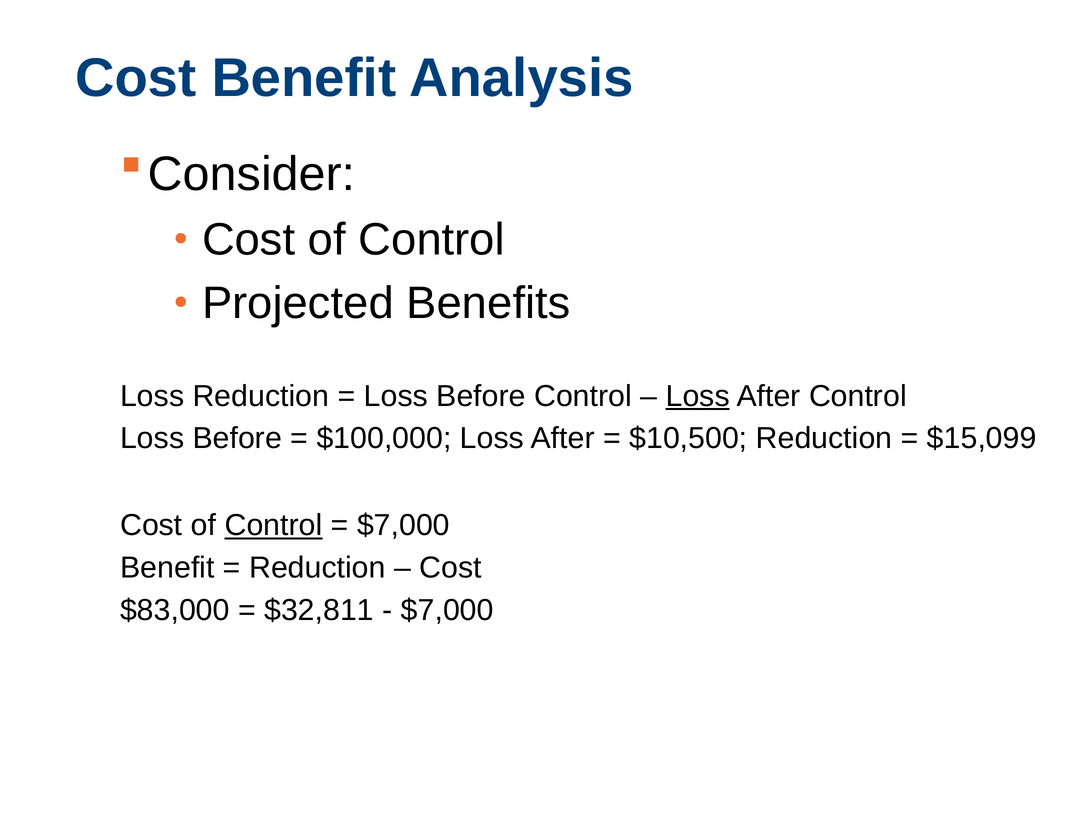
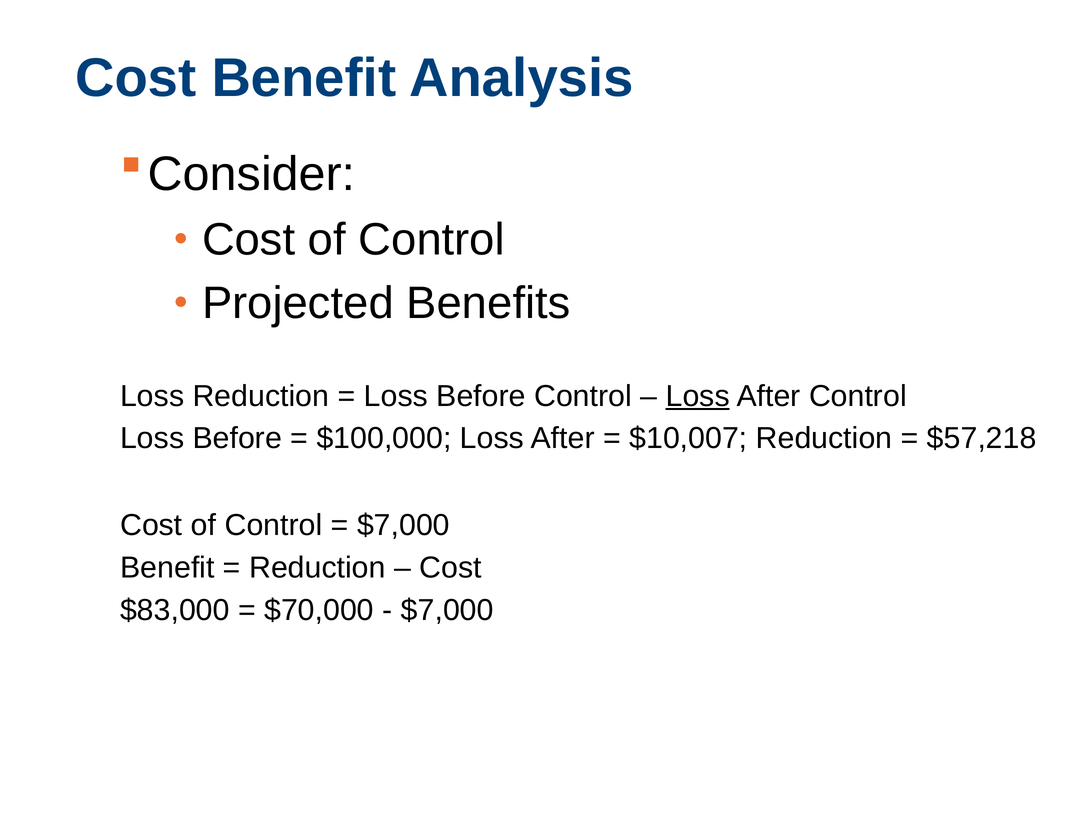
$10,500: $10,500 -> $10,007 (688, 439)
$15,099: $15,099 -> $57,218 (982, 439)
Control underline: present -> none (274, 526)
$32,811: $32,811 -> $70,000 (319, 610)
